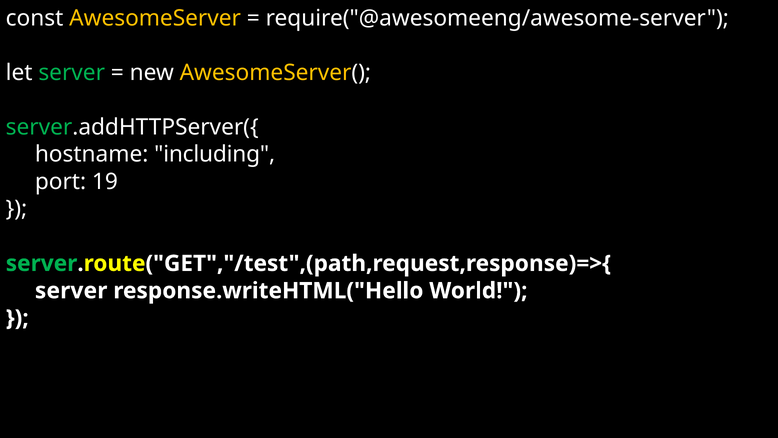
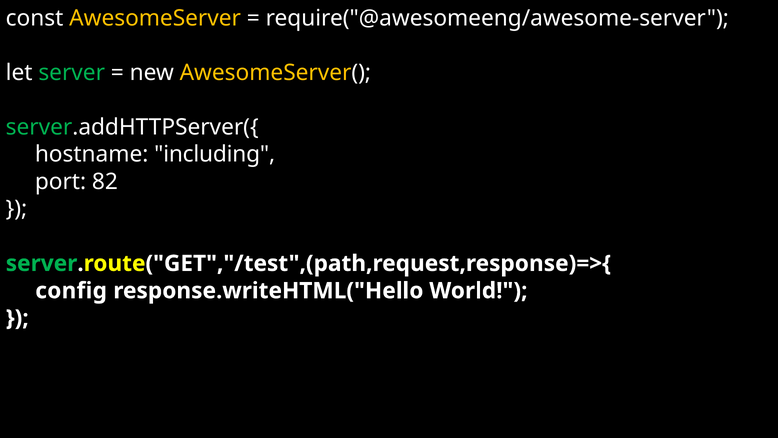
19: 19 -> 82 (105, 182)
server: server -> config (71, 291)
